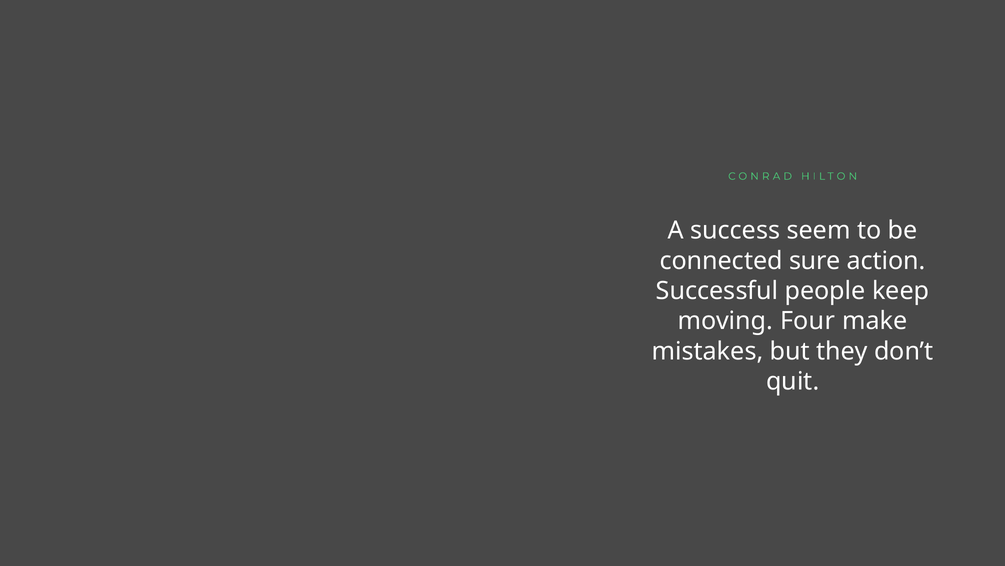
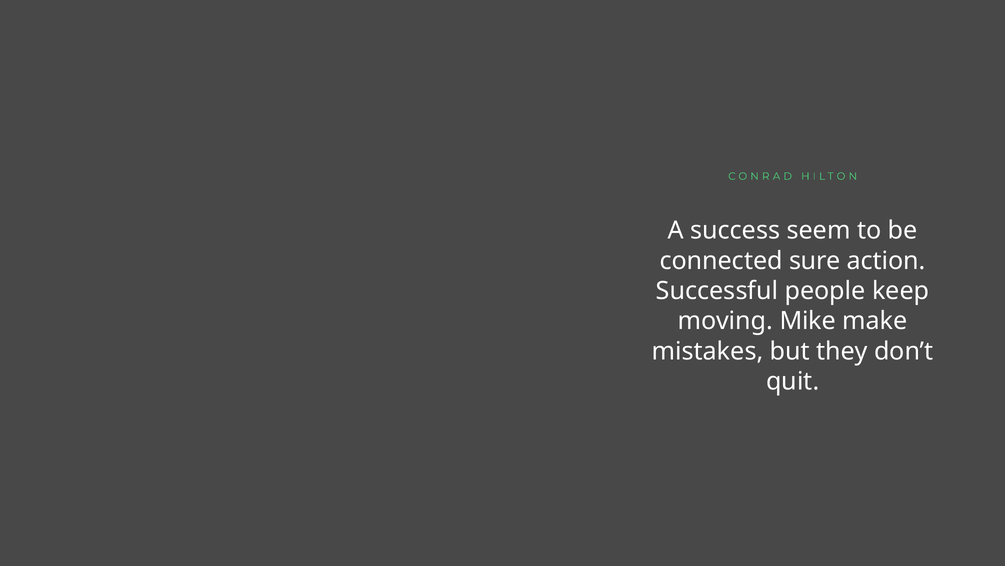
Four: Four -> Mike (808, 321)
